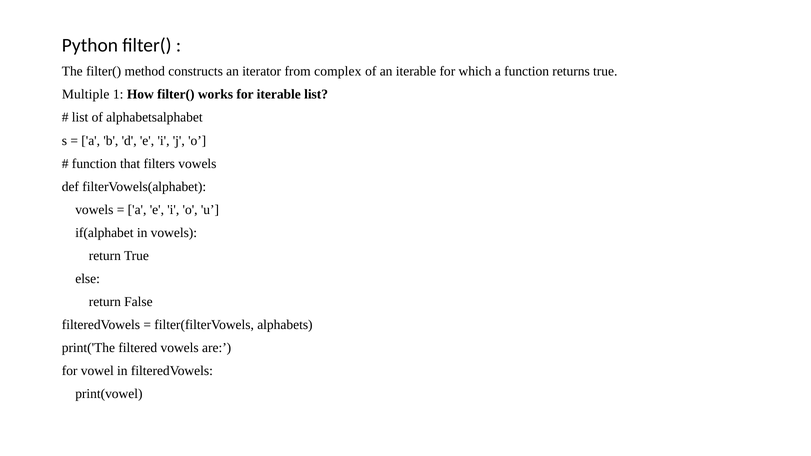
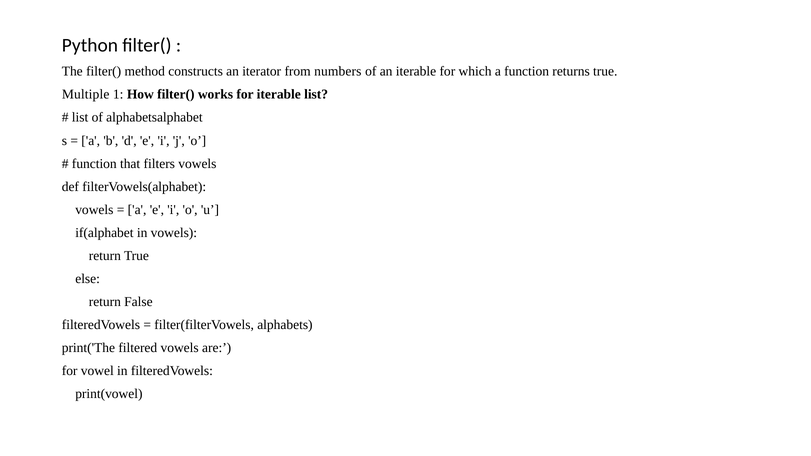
complex: complex -> numbers (338, 72)
